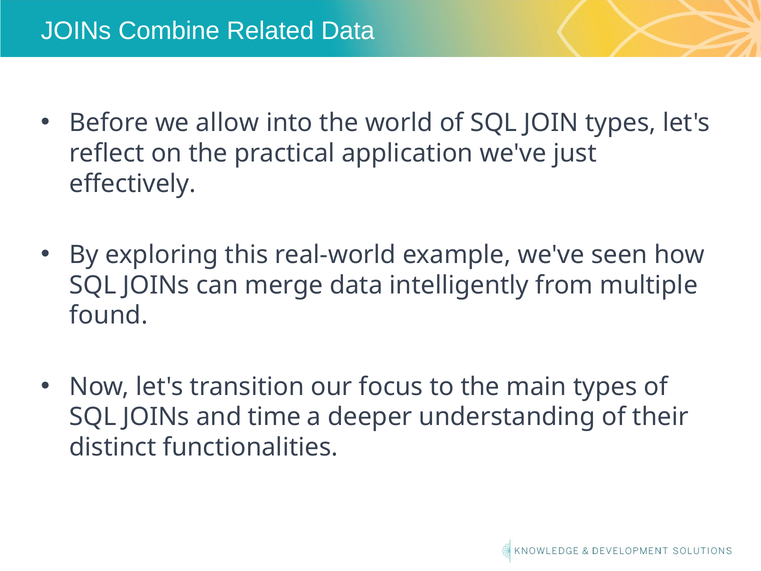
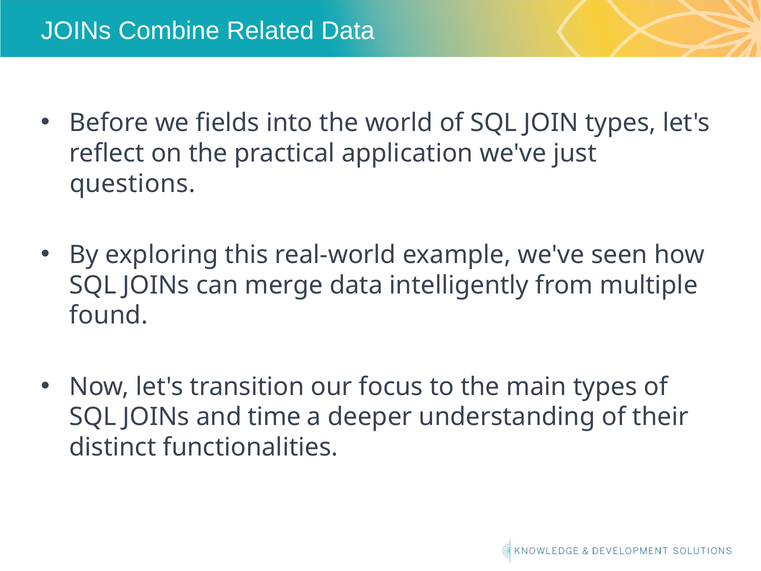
allow: allow -> fields (228, 123)
effectively: effectively -> questions (132, 184)
